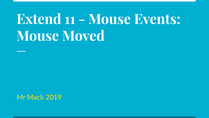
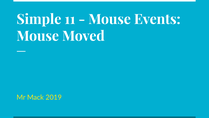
Extend: Extend -> Simple (39, 19)
